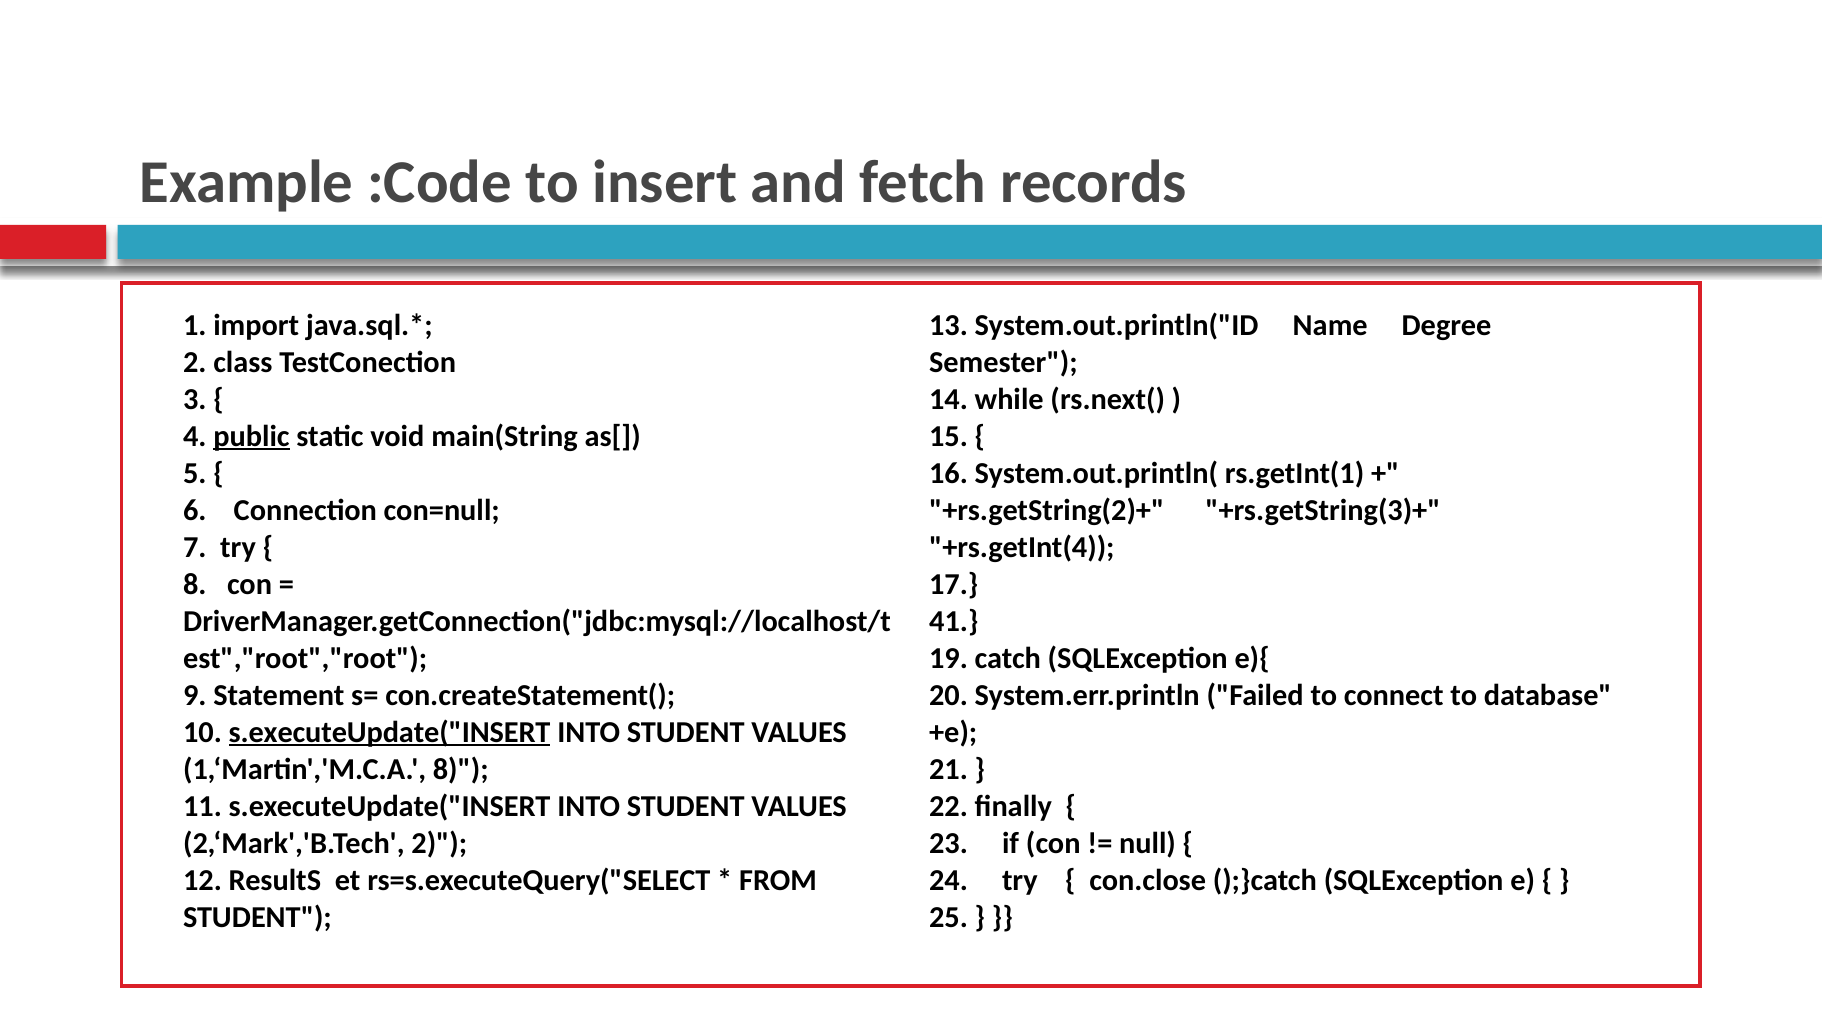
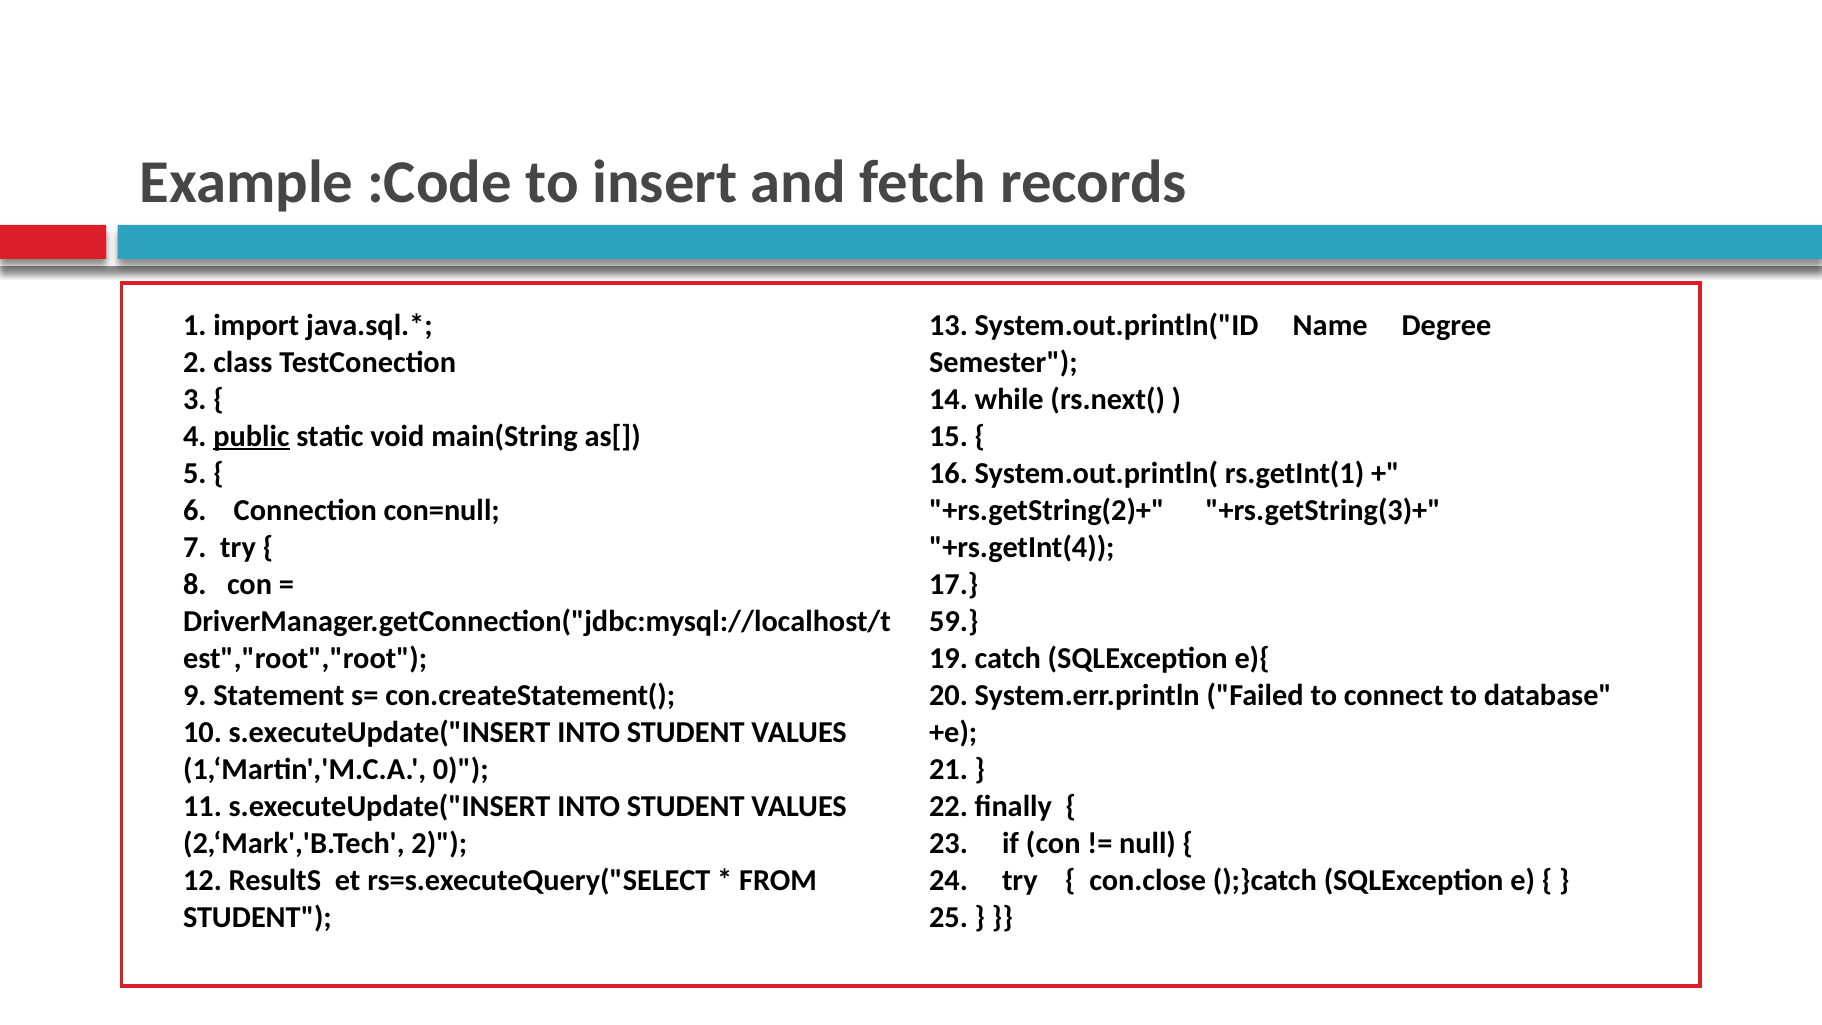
41: 41 -> 59 (954, 621)
s.executeUpdate("INSERT underline: present -> none (390, 732)
1,‘Martin','M.C.A 8: 8 -> 0 (461, 769)
